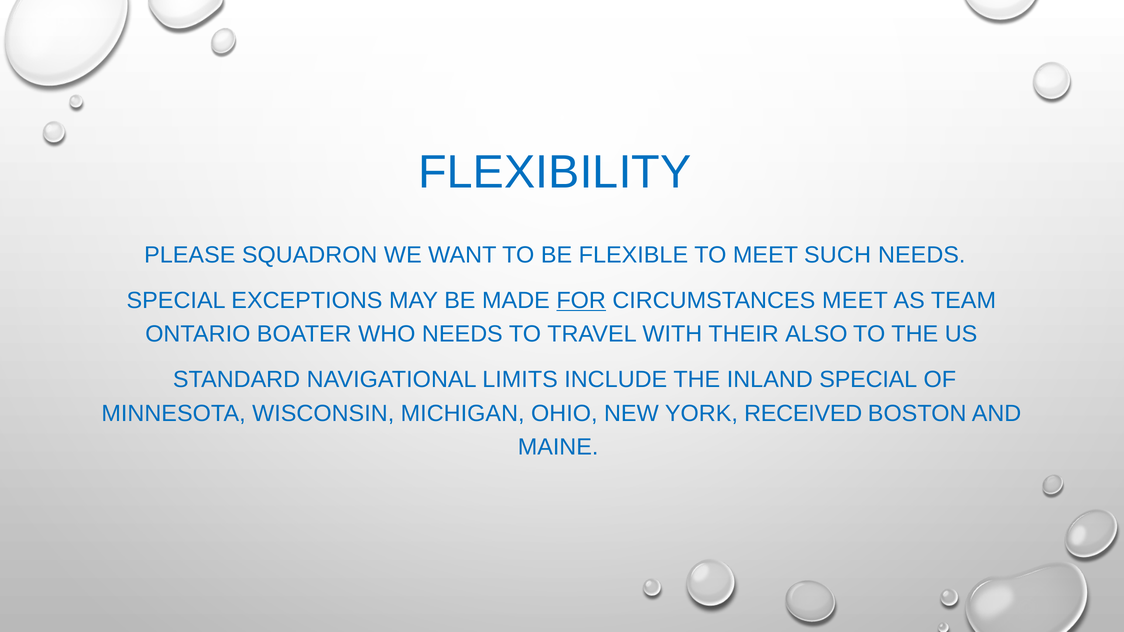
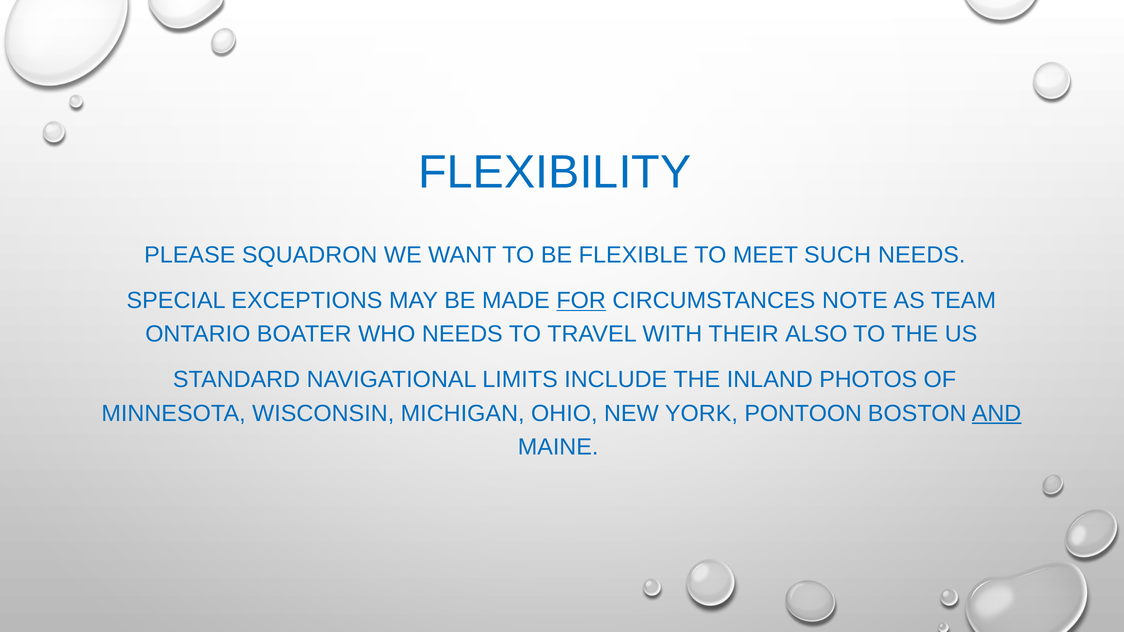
CIRCUMSTANCES MEET: MEET -> NOTE (855, 301)
INLAND SPECIAL: SPECIAL -> PHOTOS (868, 380)
RECEIVED: RECEIVED -> PONTOON (803, 413)
AND underline: none -> present (997, 413)
